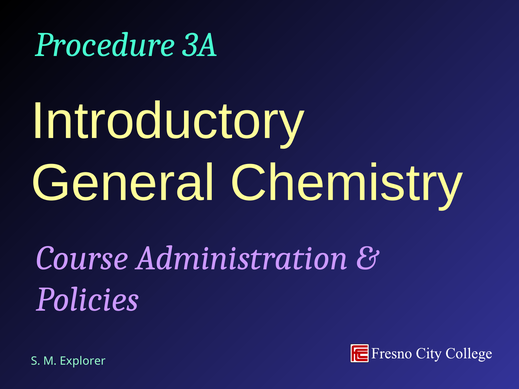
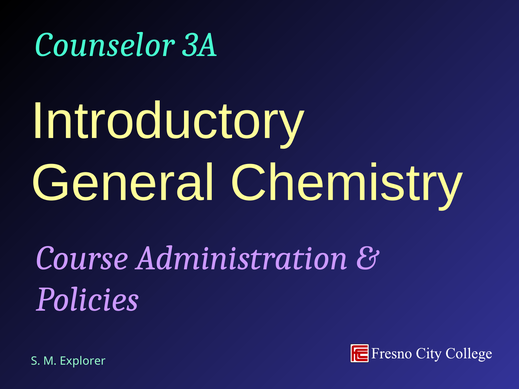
Procedure: Procedure -> Counselor (105, 45)
